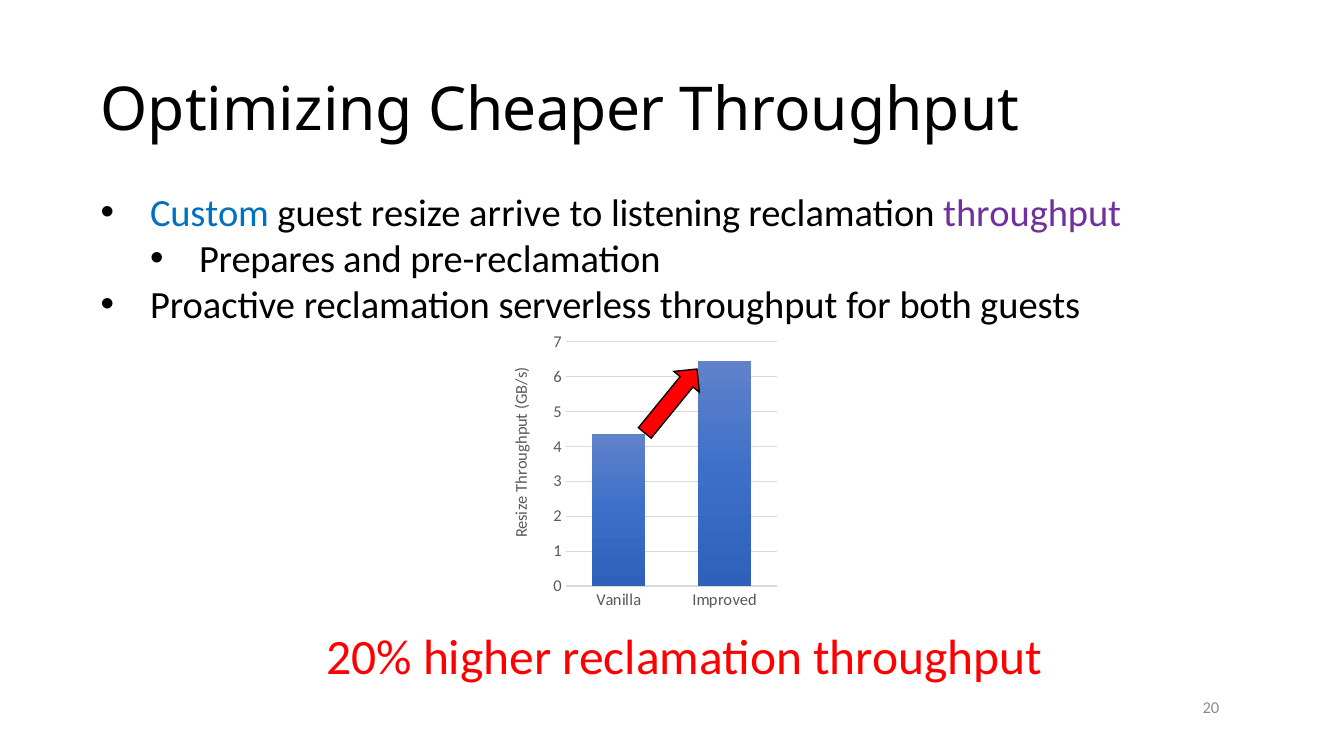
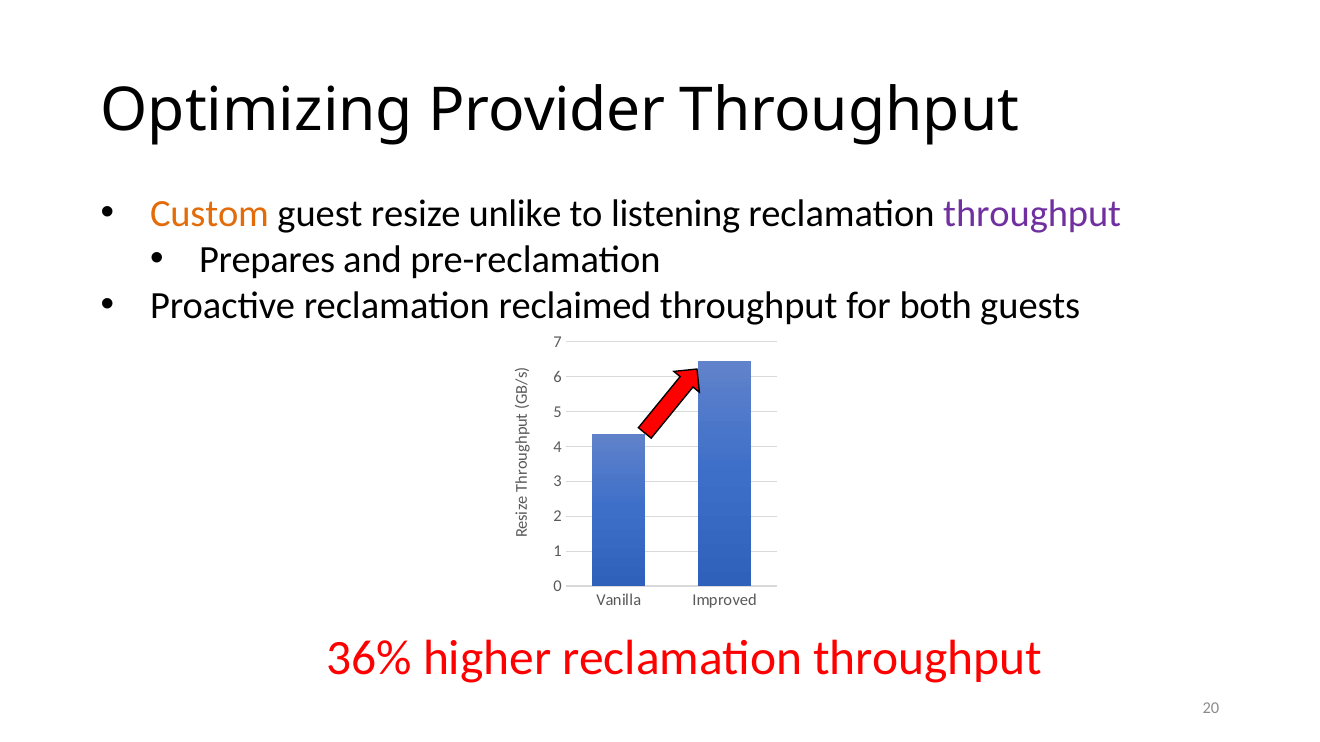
Cheaper: Cheaper -> Provider (547, 111)
Custom colour: blue -> orange (210, 214)
arrive: arrive -> unlike (515, 214)
serverless: serverless -> reclaimed (575, 306)
20%: 20% -> 36% (369, 659)
